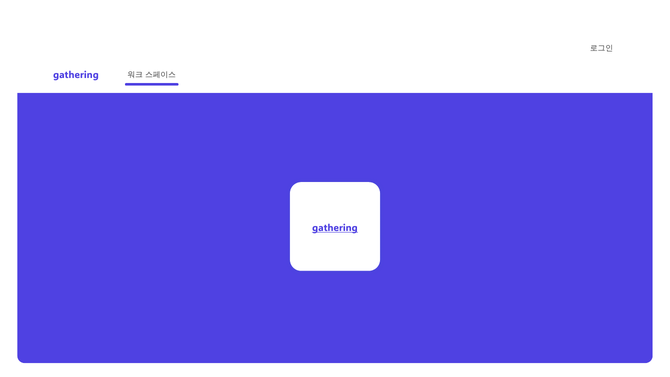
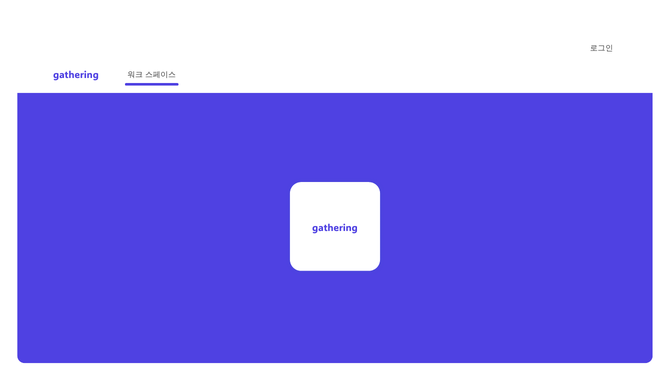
gathering underline: present -> none (335, 228)
